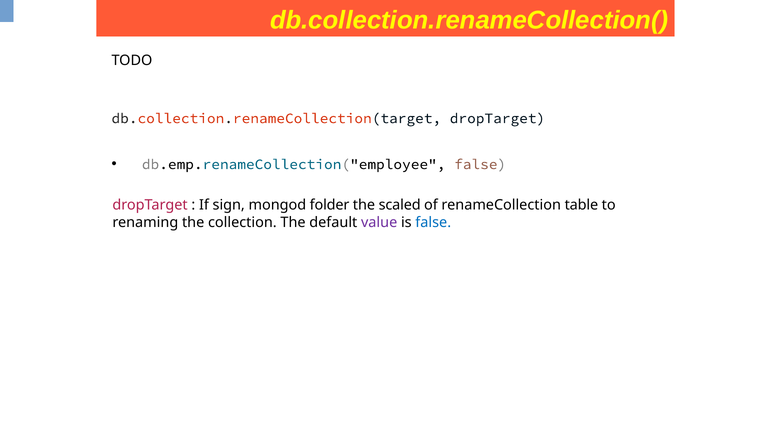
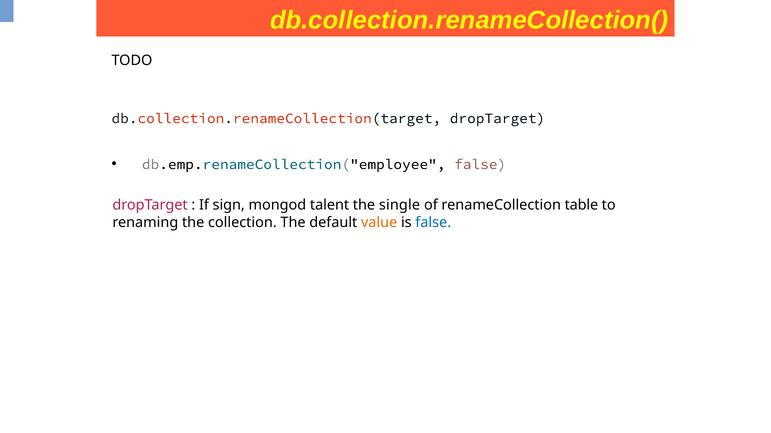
folder: folder -> talent (330, 205)
scaled: scaled -> single (399, 205)
value colour: purple -> orange (379, 223)
